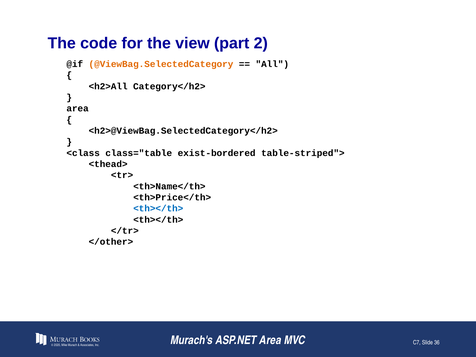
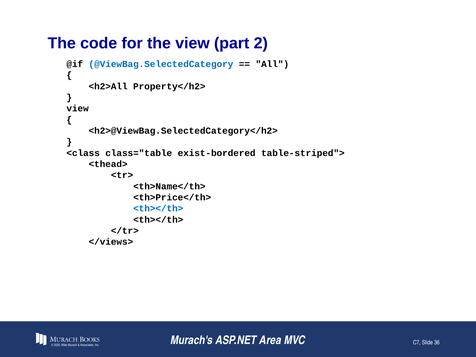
@ViewBag.SelectedCategory colour: orange -> blue (161, 64)
Category</h2>: Category</h2> -> Property</h2> (169, 86)
area: area -> view (78, 109)
</other>: </other> -> </views> (111, 242)
